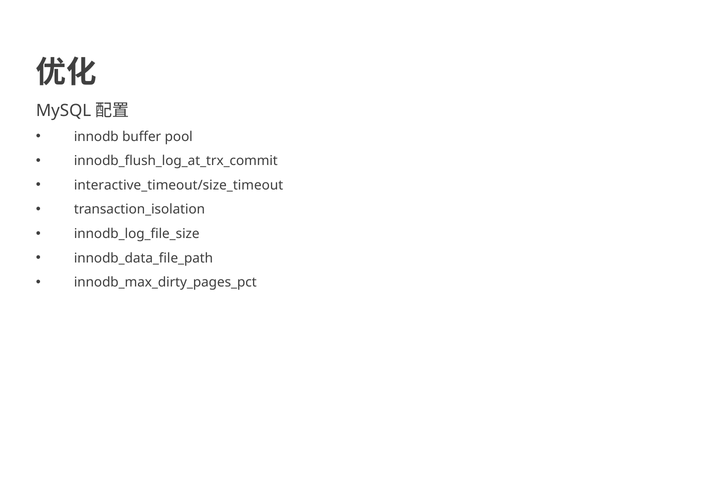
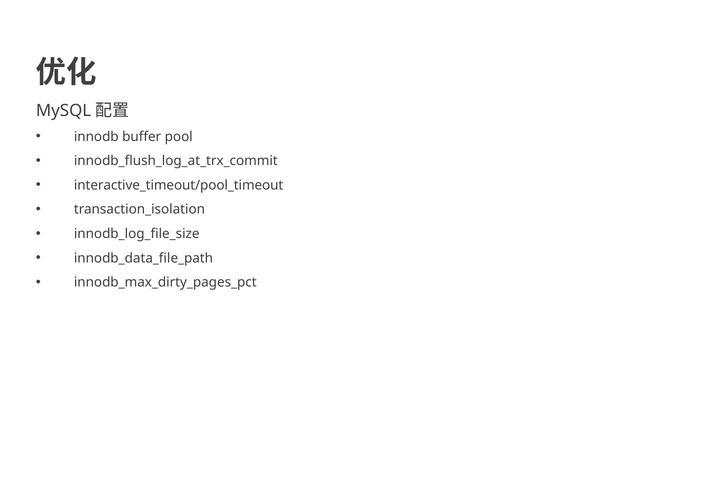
interactive_timeout/size_timeout: interactive_timeout/size_timeout -> interactive_timeout/pool_timeout (179, 185)
